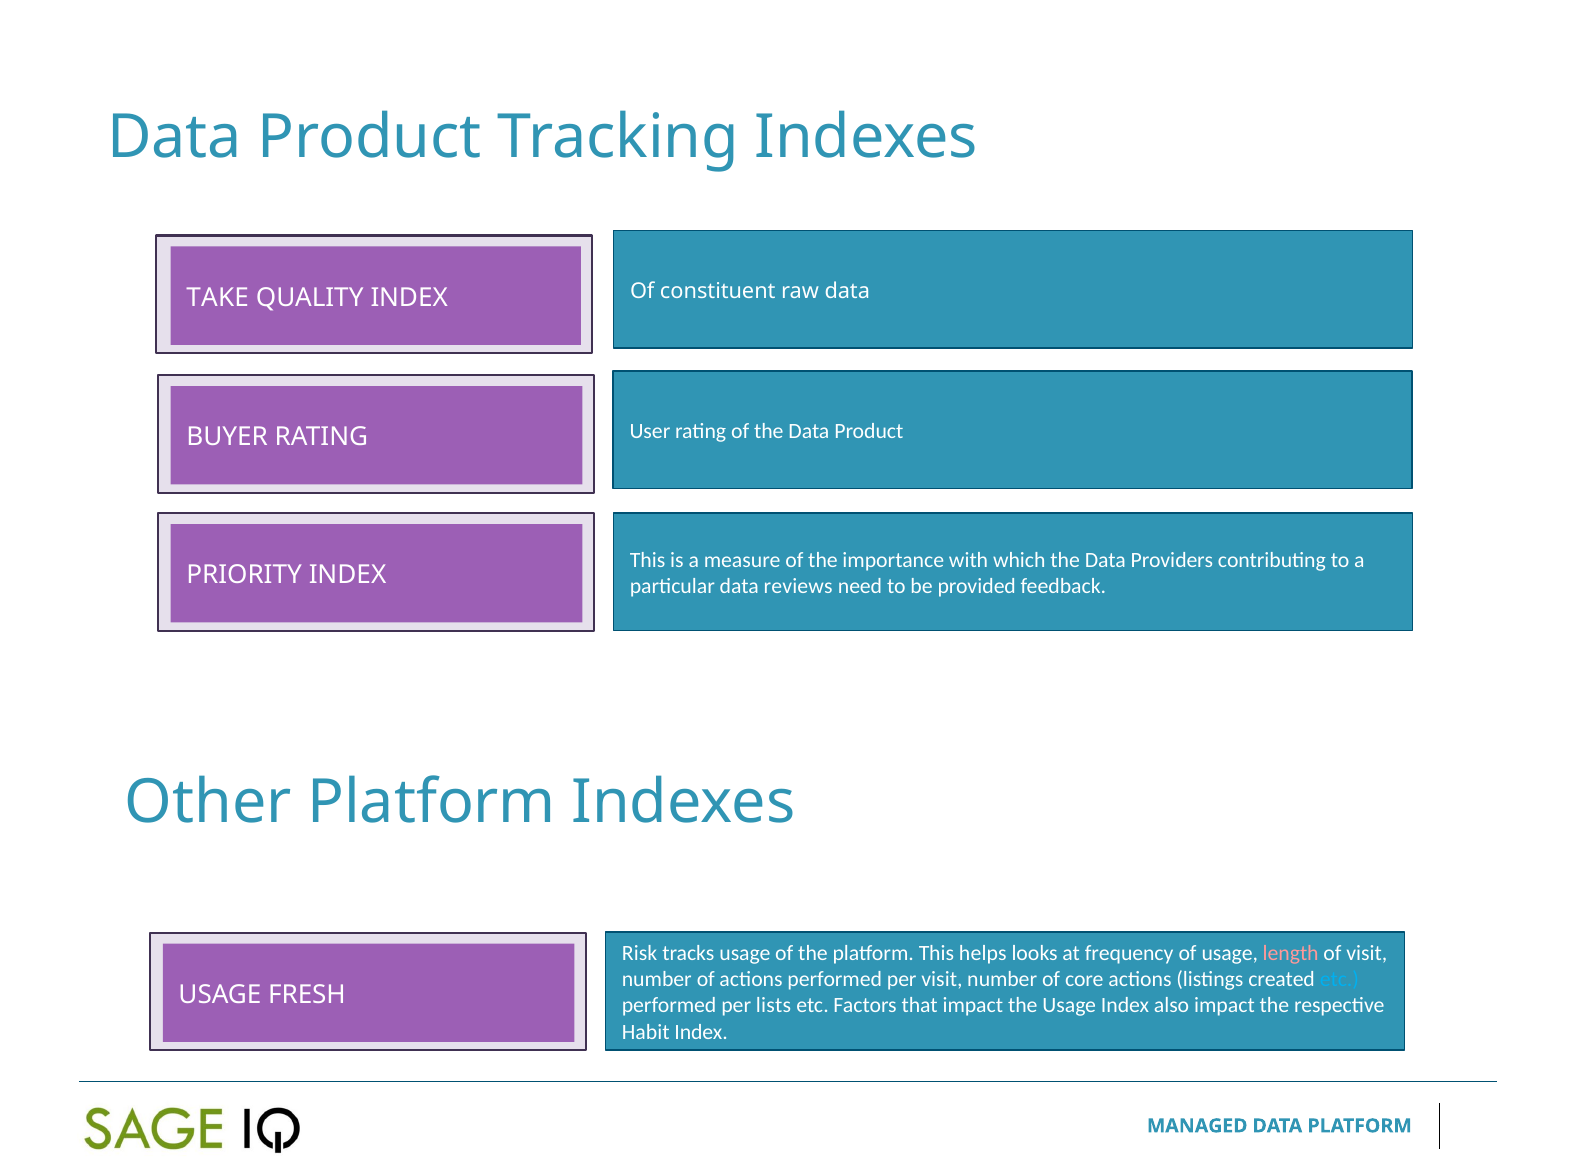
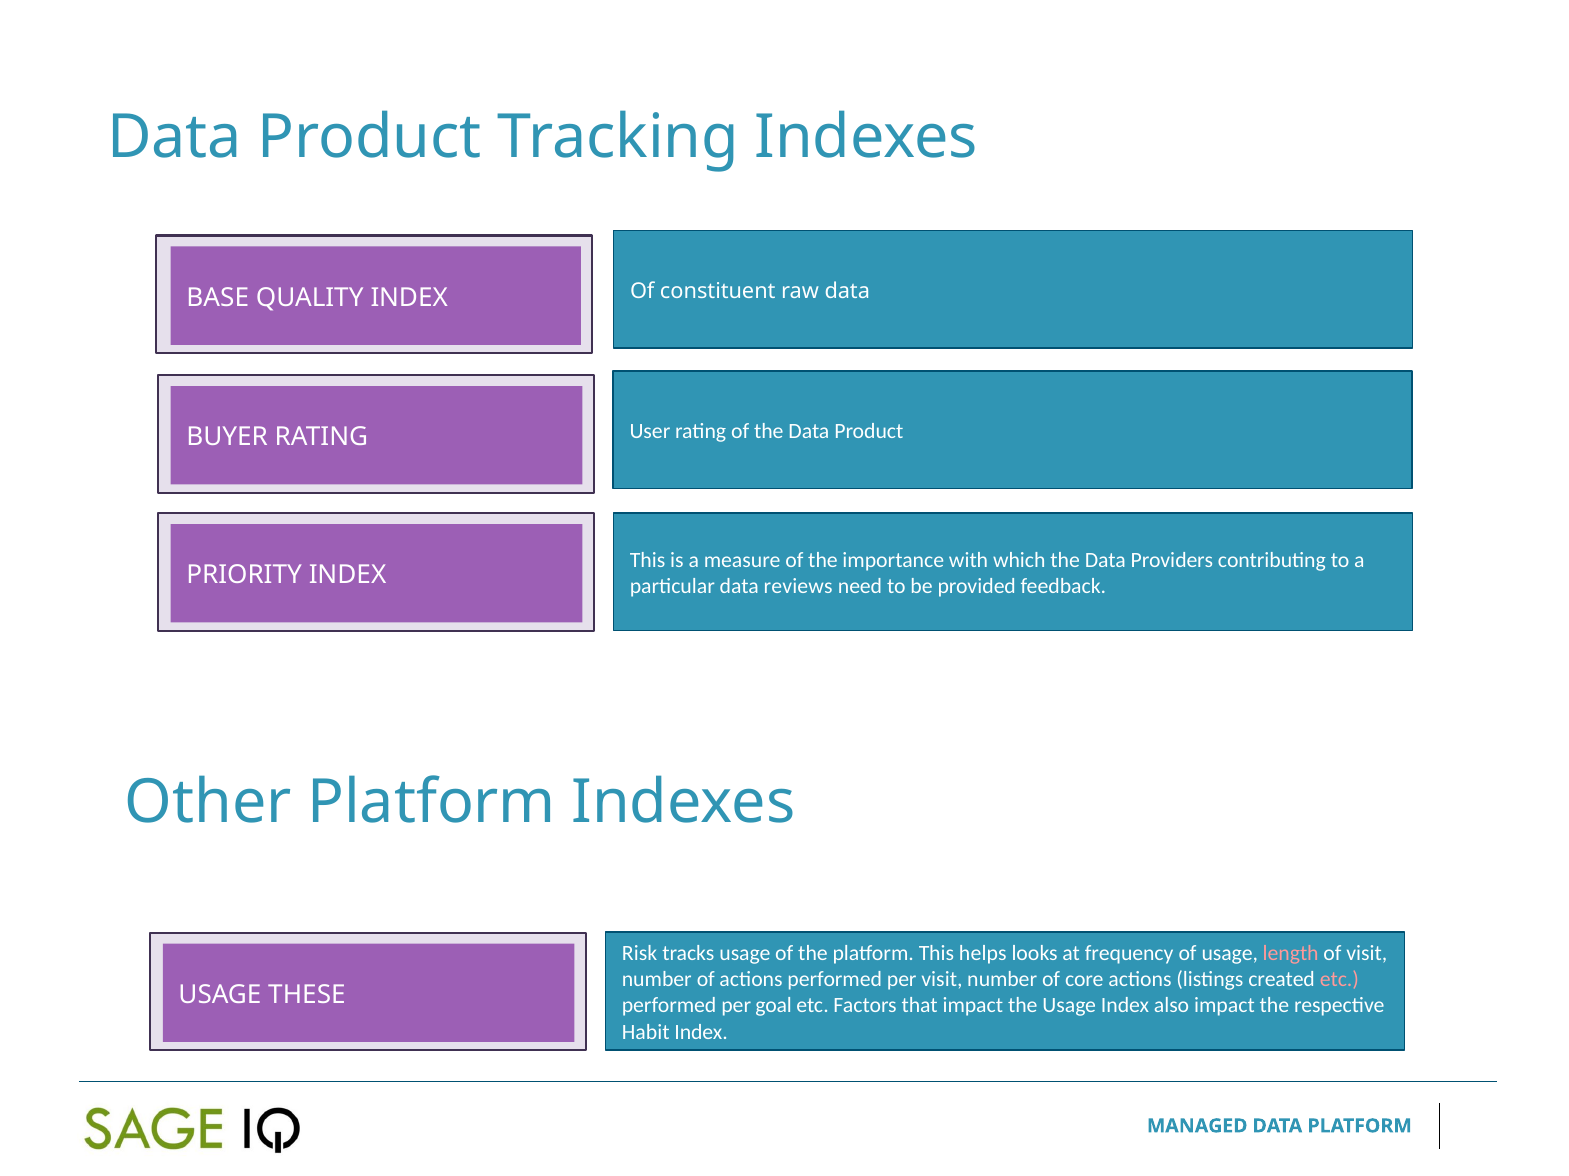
TAKE: TAKE -> BASE (218, 298)
etc colour: light blue -> pink (1339, 980)
FRESH: FRESH -> THESE (307, 995)
lists: lists -> goal (774, 1006)
